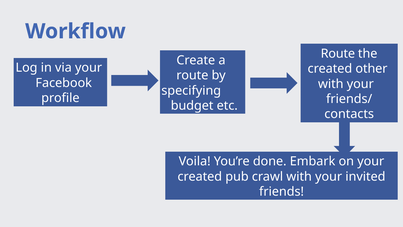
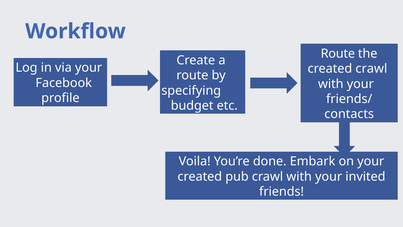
created other: other -> crawl (371, 69)
